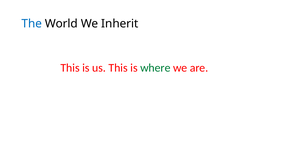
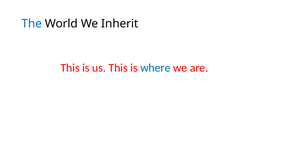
where colour: green -> blue (155, 68)
